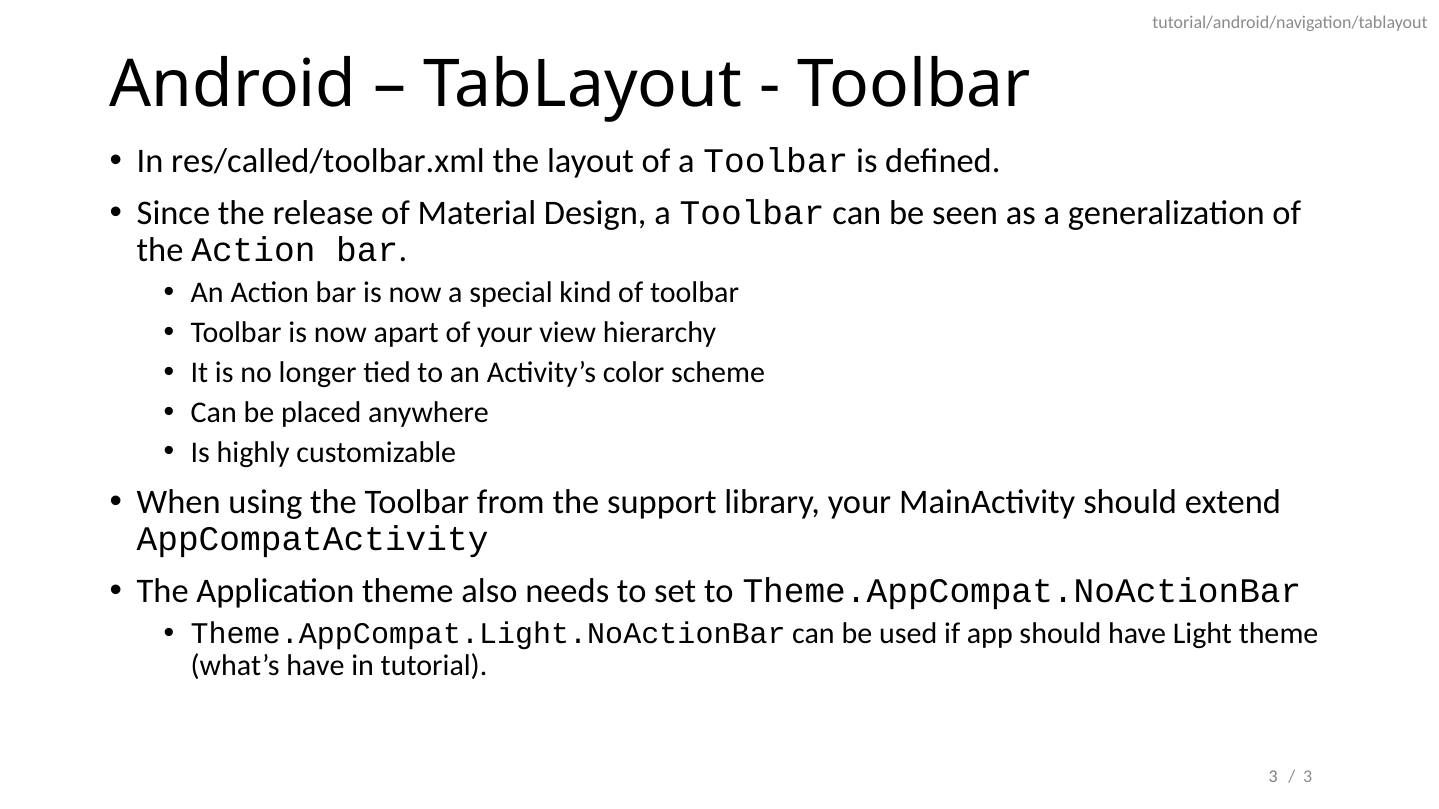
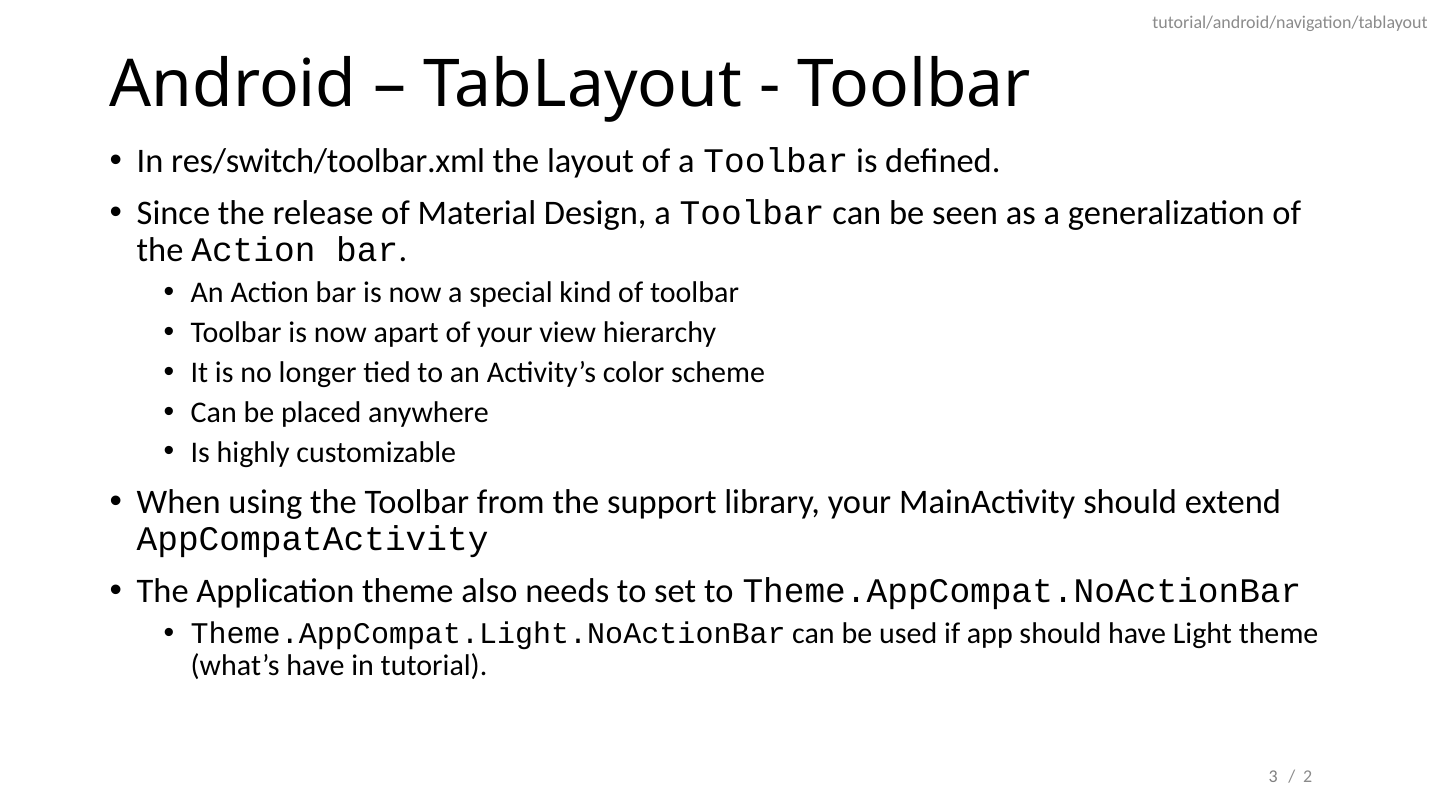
res/called/toolbar.xml: res/called/toolbar.xml -> res/switch/toolbar.xml (328, 161)
3: 3 -> 2 (1308, 777)
